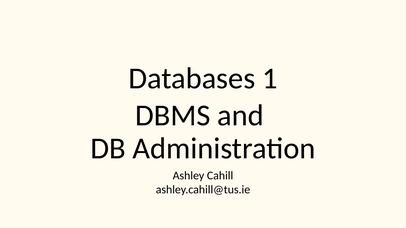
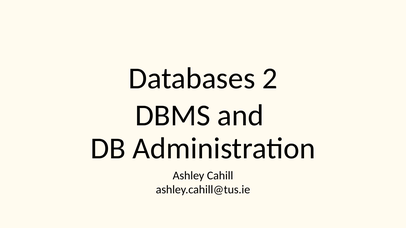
1: 1 -> 2 (270, 79)
